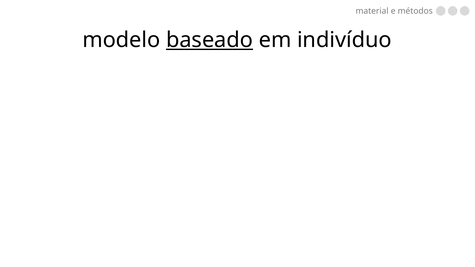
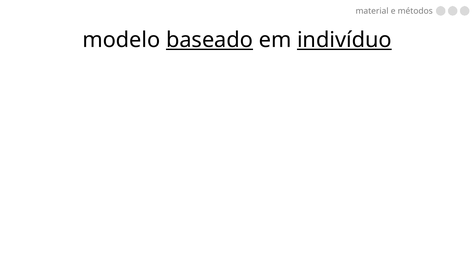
indivíduo underline: none -> present (344, 40)
